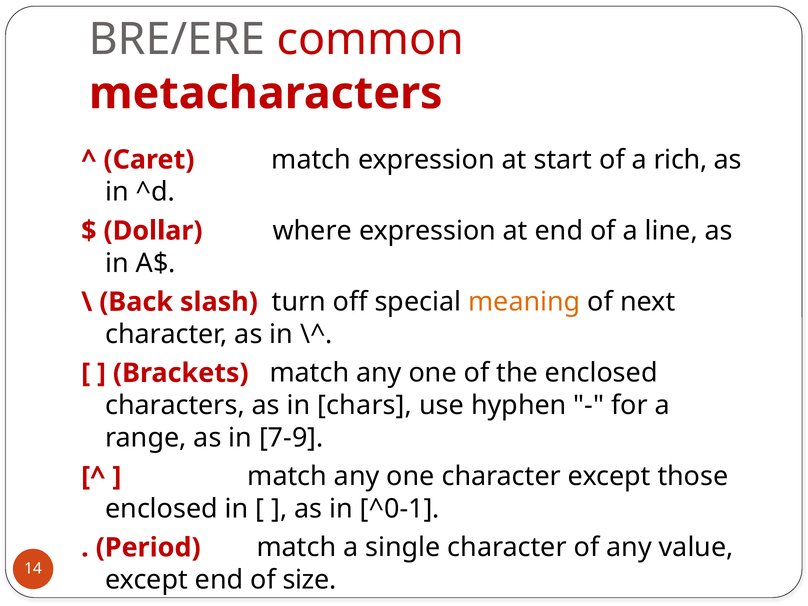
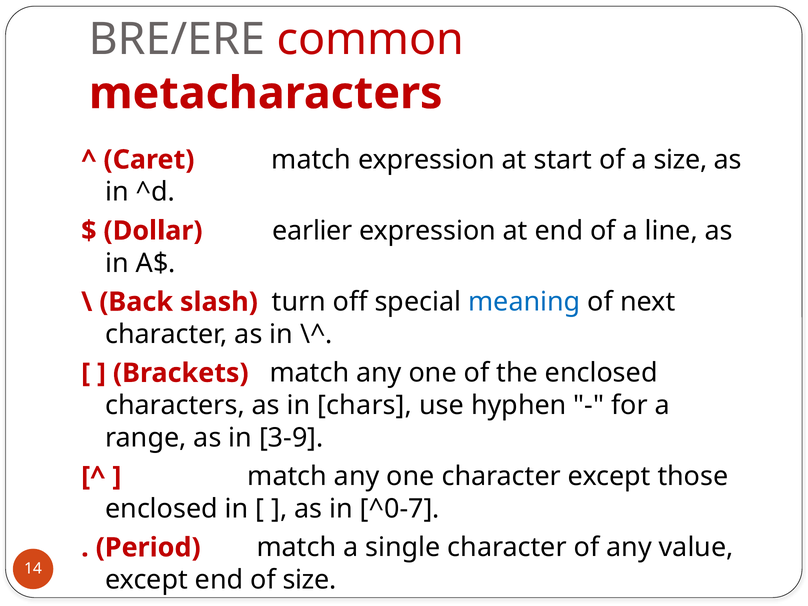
a rich: rich -> size (681, 160)
where: where -> earlier (312, 231)
meaning colour: orange -> blue (524, 302)
7-9: 7-9 -> 3-9 (291, 438)
^0-1: ^0-1 -> ^0-7 (400, 509)
